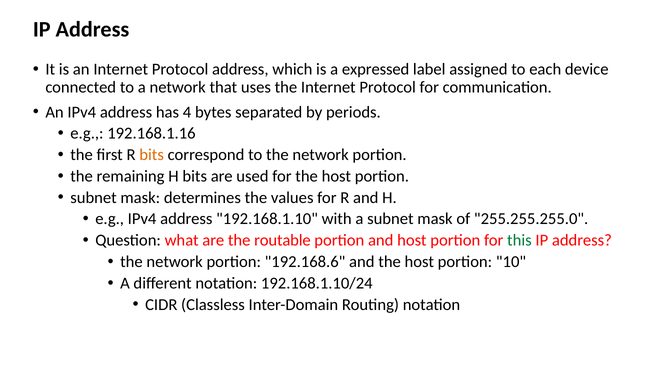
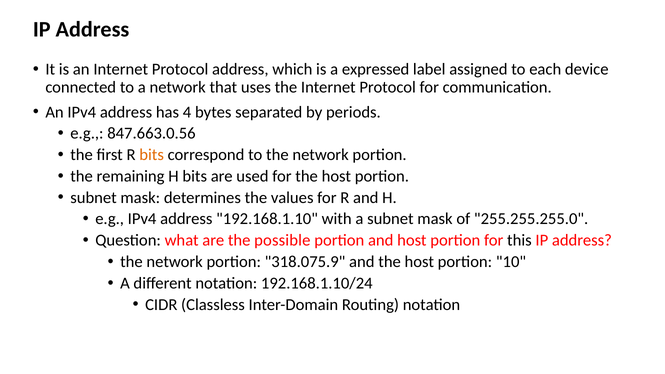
192.168.1.16: 192.168.1.16 -> 847.663.0.56 (151, 133)
routable: routable -> possible (282, 240)
this colour: green -> black (519, 240)
192.168.6: 192.168.6 -> 318.075.9 (305, 262)
